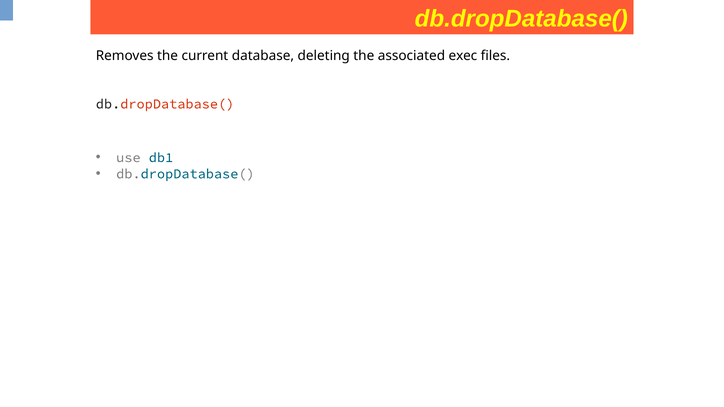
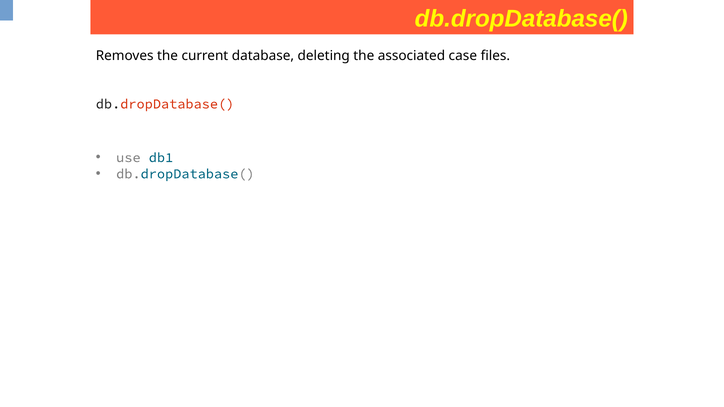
exec: exec -> case (463, 56)
